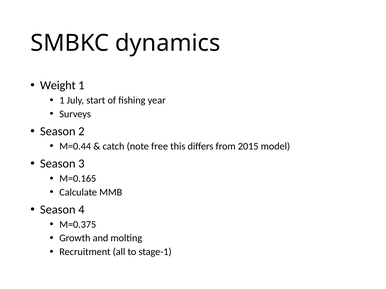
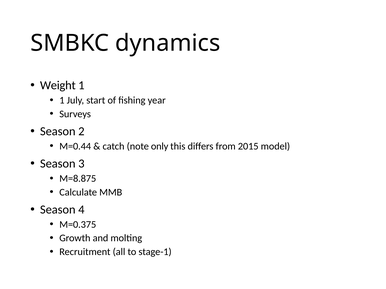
free: free -> only (160, 146)
M=0.165: M=0.165 -> M=8.875 (78, 179)
